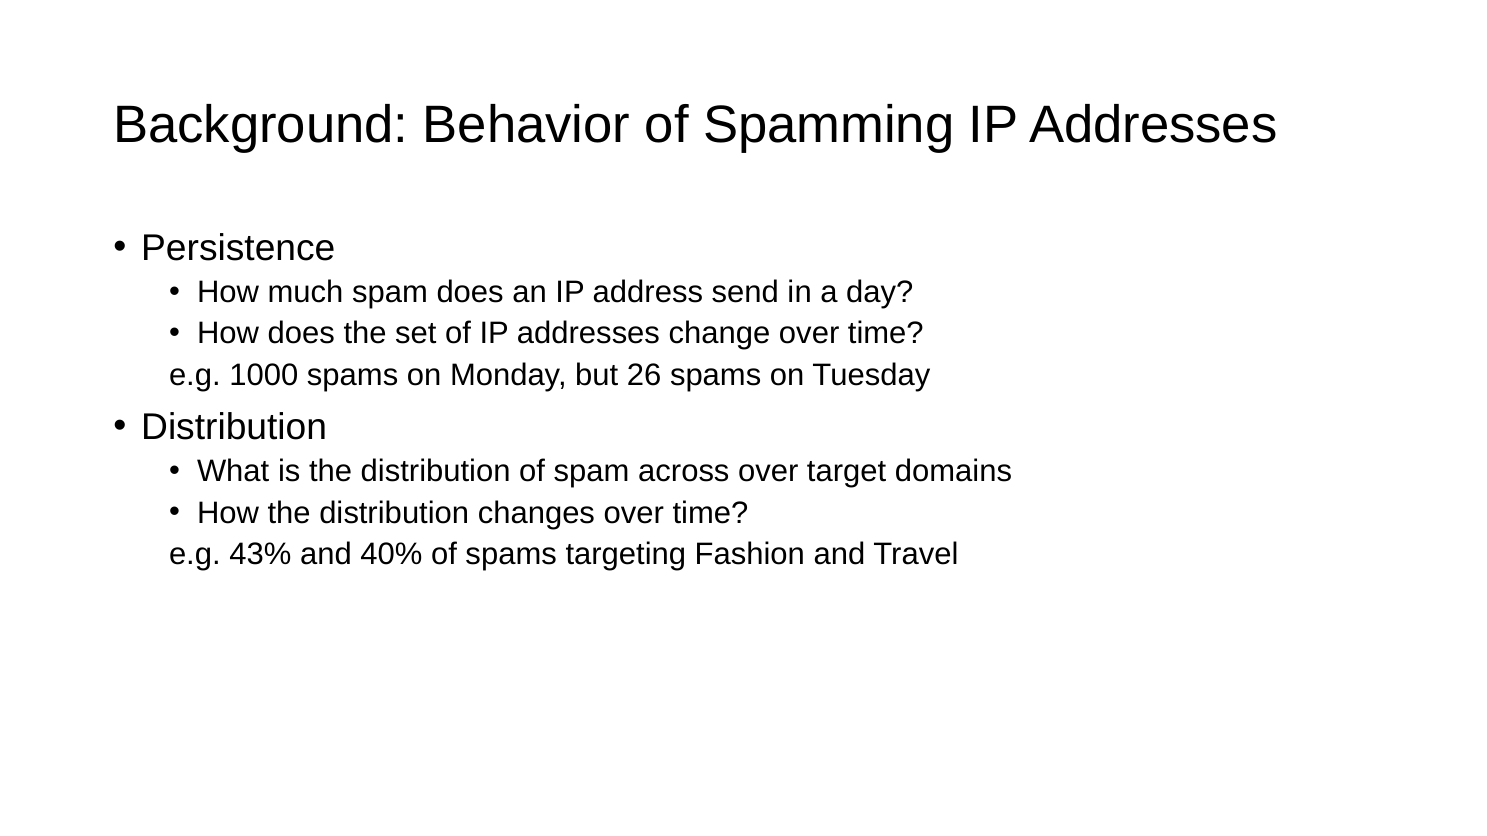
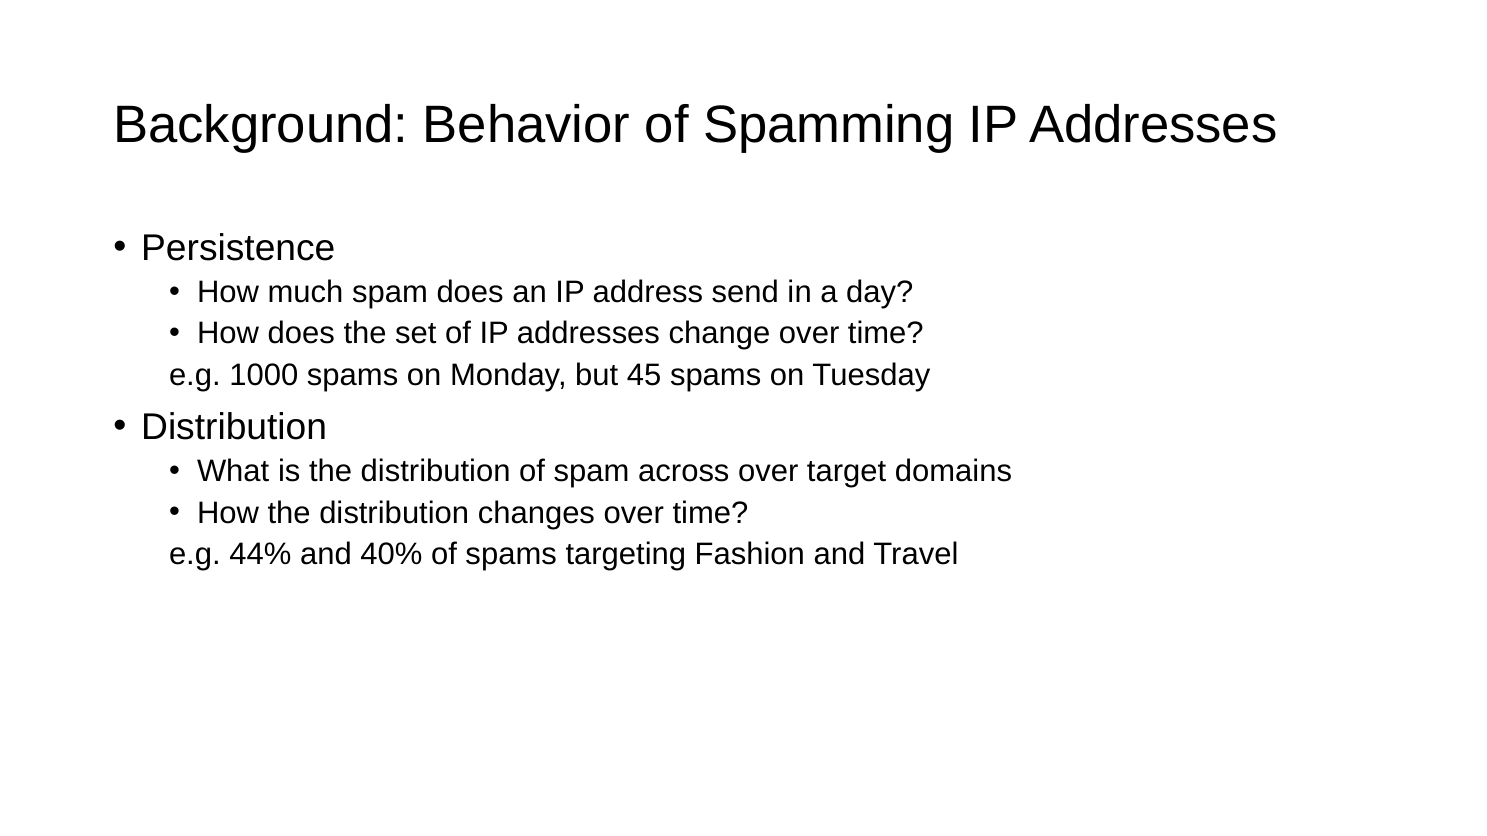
26: 26 -> 45 (644, 375)
43%: 43% -> 44% (260, 554)
